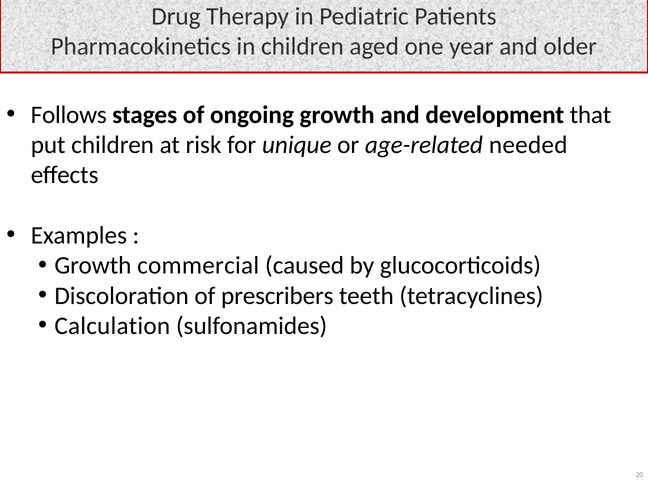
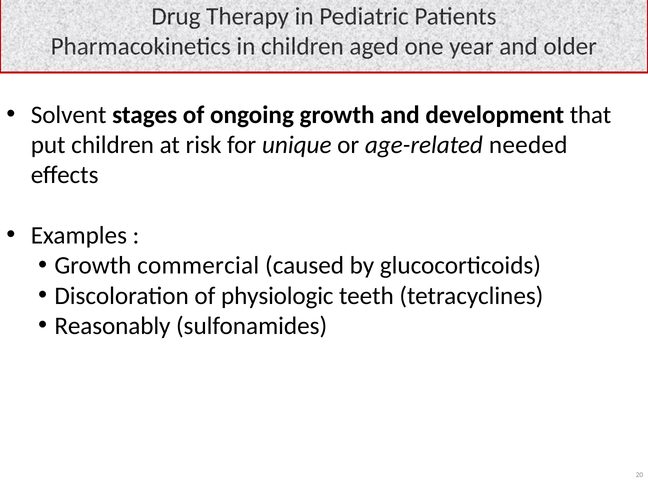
Follows: Follows -> Solvent (69, 115)
prescribers: prescribers -> physiologic (277, 296)
Calculation: Calculation -> Reasonably (112, 326)
